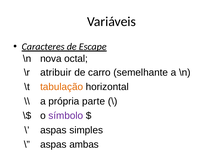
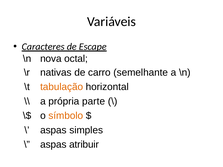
atribuir: atribuir -> nativas (56, 73)
símbolo colour: purple -> orange (66, 116)
ambas: ambas -> atribuir (84, 145)
